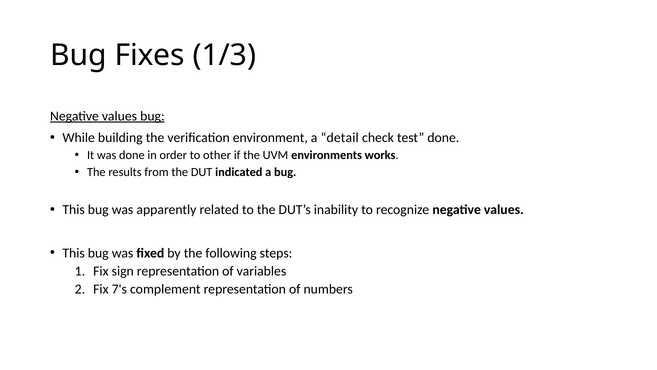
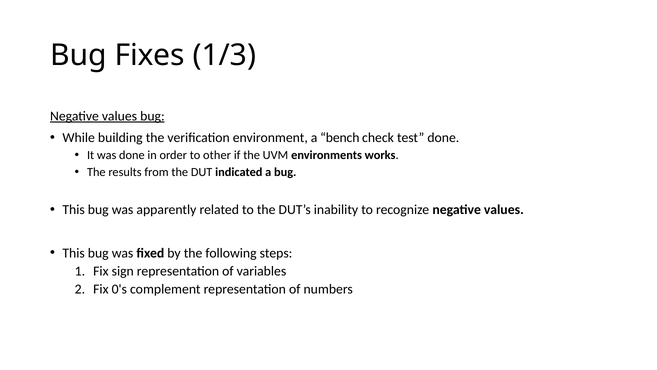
detail: detail -> bench (340, 138)
7's: 7's -> 0's (119, 289)
